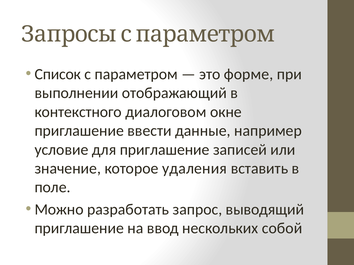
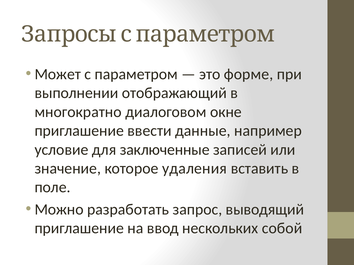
Список: Список -> Может (58, 74)
контекстного: контекстного -> многократно (78, 112)
для приглашение: приглашение -> заключенные (165, 150)
